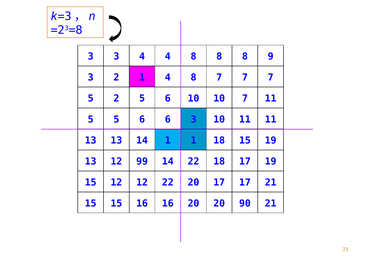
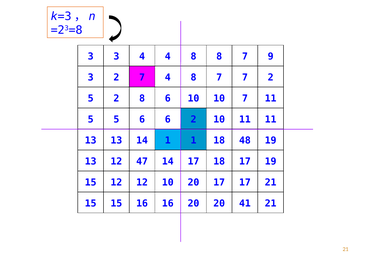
8 8 8: 8 -> 7 (245, 57)
2 1: 1 -> 7 (142, 78)
7 7 7: 7 -> 2 (271, 78)
2 5: 5 -> 8 (142, 99)
6 3: 3 -> 2 (194, 120)
18 15: 15 -> 48 (245, 141)
99: 99 -> 47 (142, 162)
14 22: 22 -> 17 (193, 162)
12 22: 22 -> 10 (168, 183)
90: 90 -> 41 (245, 204)
